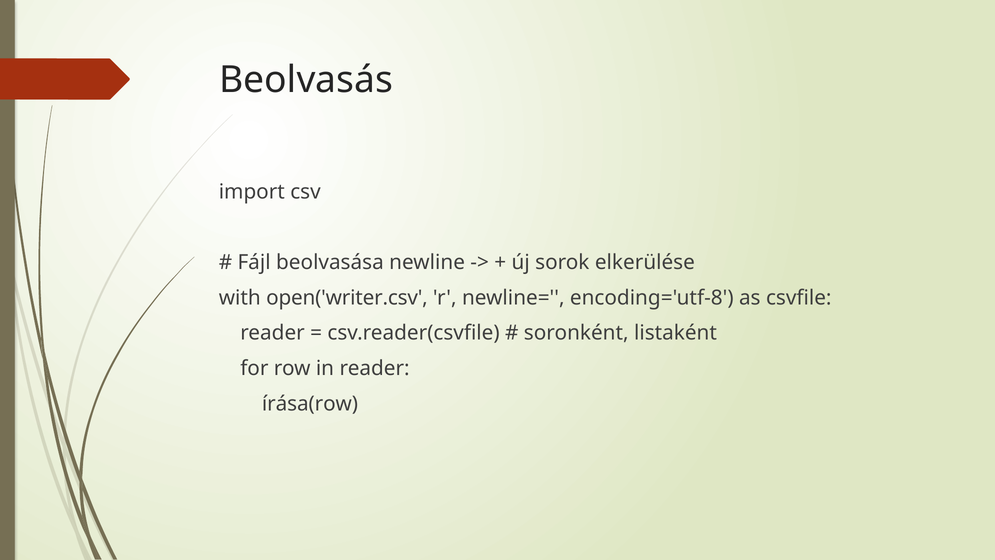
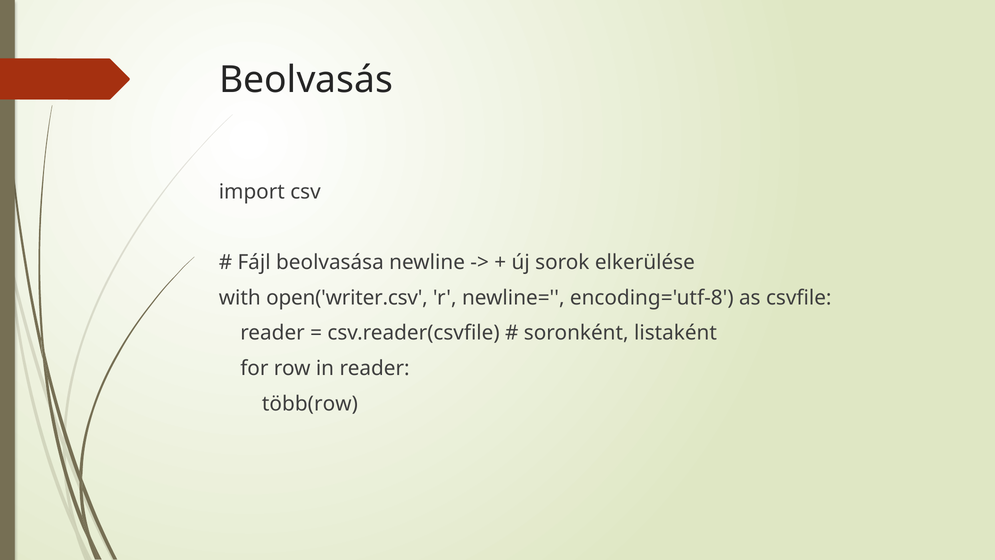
írása(row: írása(row -> több(row (310, 404)
